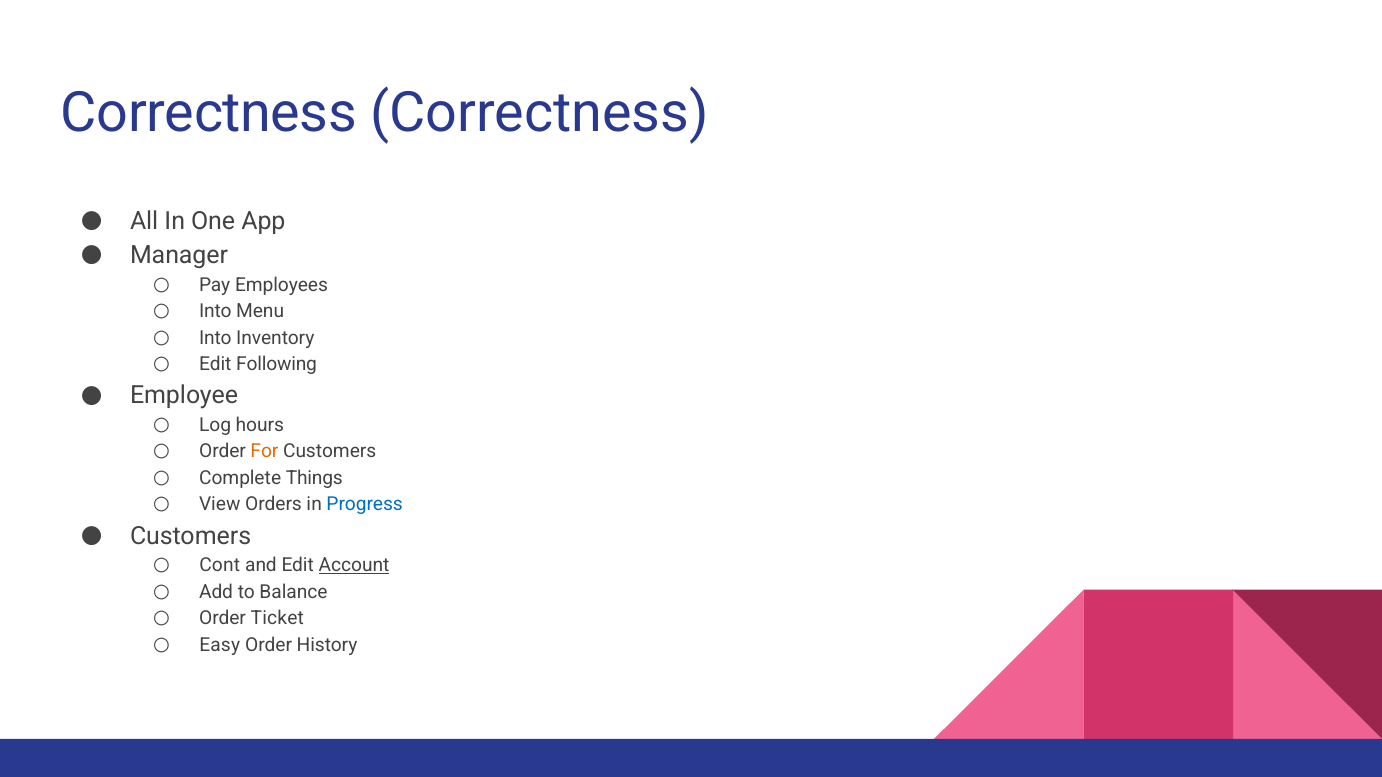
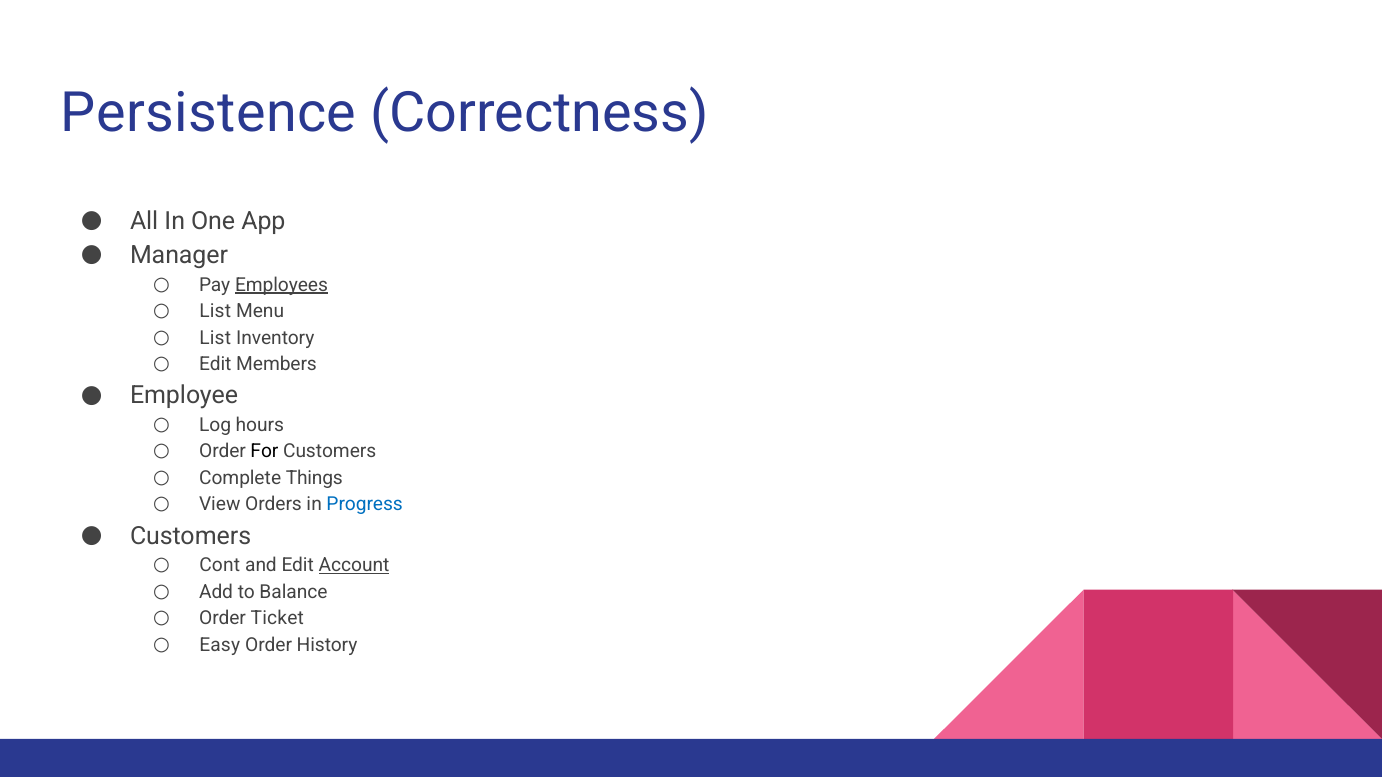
Correctness: Correctness -> Persistence (209, 113)
Employees underline: none -> present (282, 285)
Into: Into -> List (215, 311)
Into: Into -> List (215, 338)
Following: Following -> Members (277, 364)
For colour: orange -> black (264, 452)
